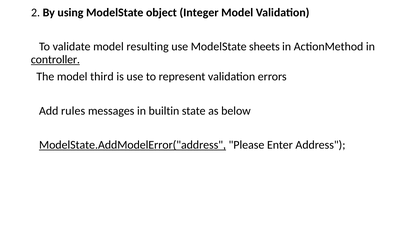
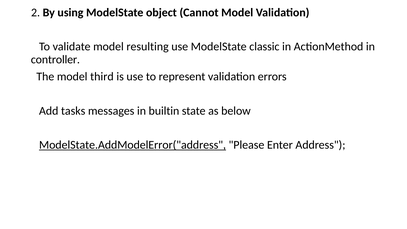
Integer: Integer -> Cannot (199, 13)
sheets: sheets -> classic (264, 47)
controller underline: present -> none (55, 60)
rules: rules -> tasks (73, 111)
